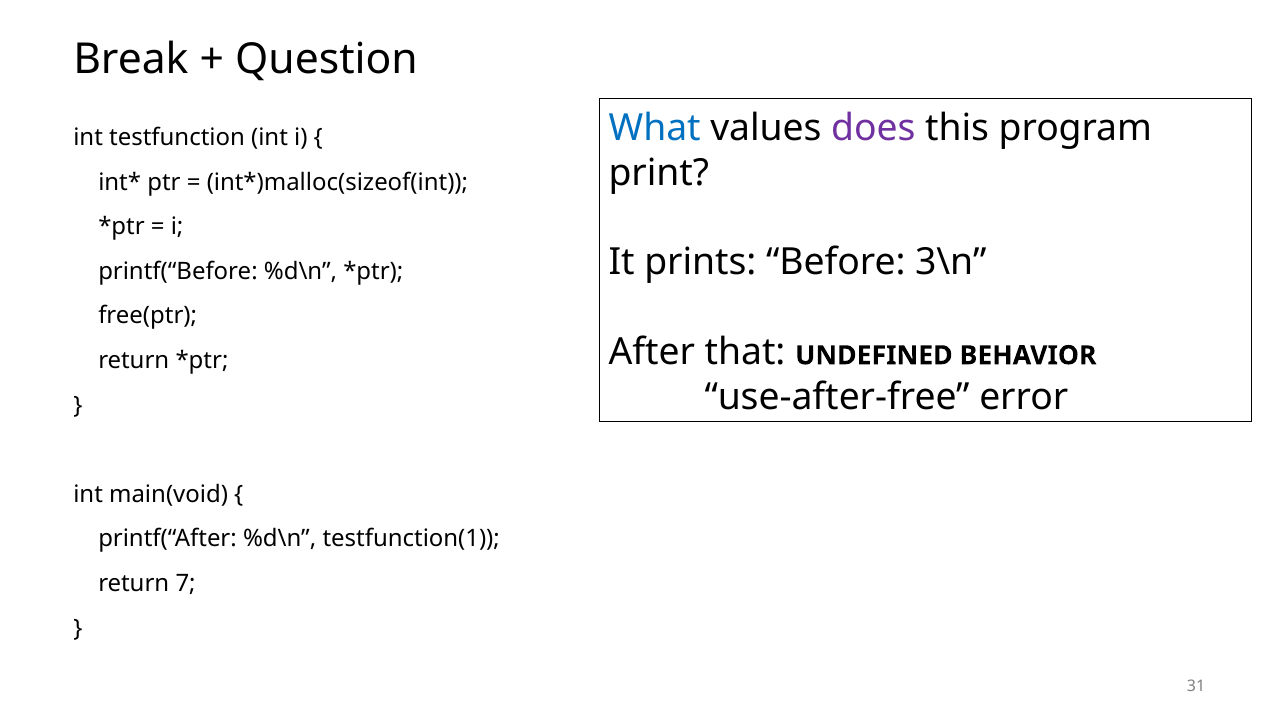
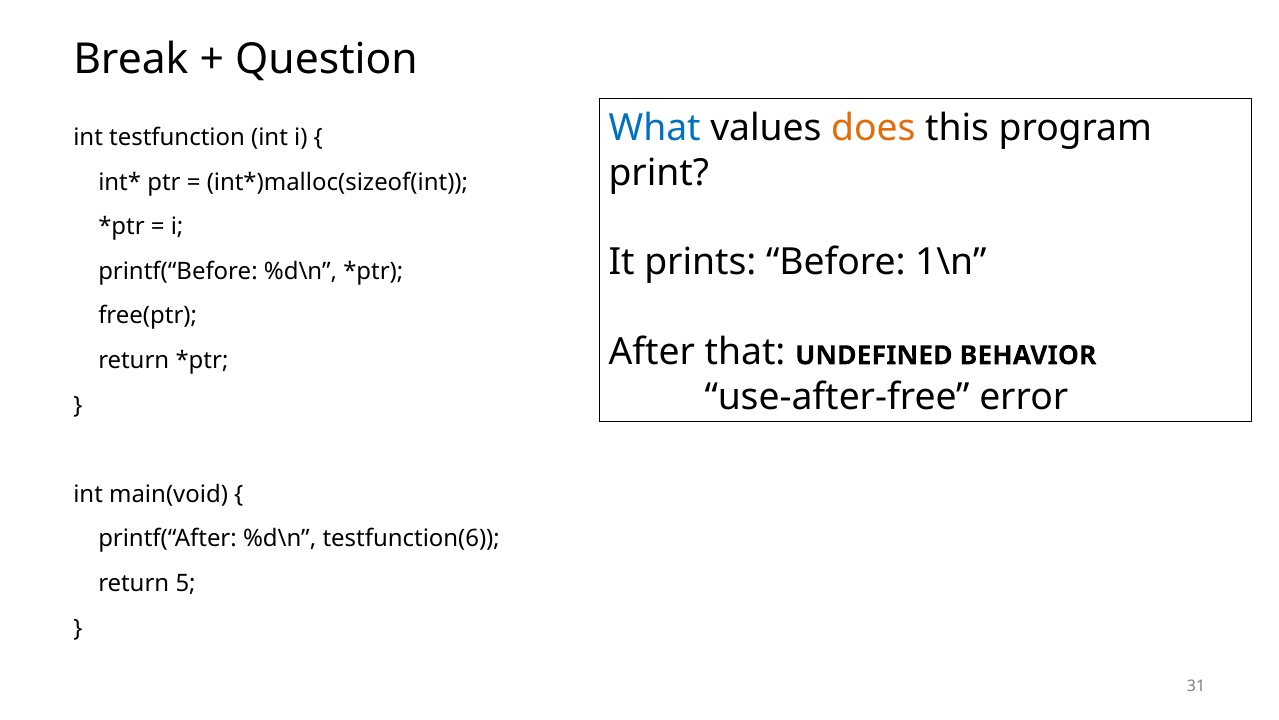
does colour: purple -> orange (873, 128)
3\n: 3\n -> 1\n (951, 262)
testfunction(1: testfunction(1 -> testfunction(6 (411, 539)
7: 7 -> 5 (186, 583)
